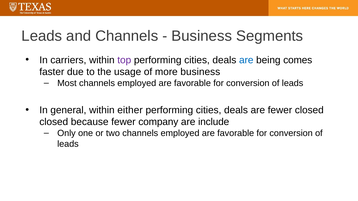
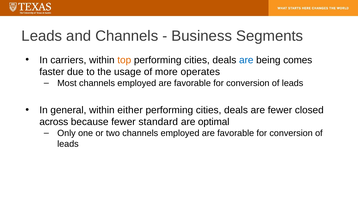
top colour: purple -> orange (124, 60)
more business: business -> operates (200, 72)
closed: closed -> across (54, 122)
company: company -> standard (158, 122)
include: include -> optimal (214, 122)
